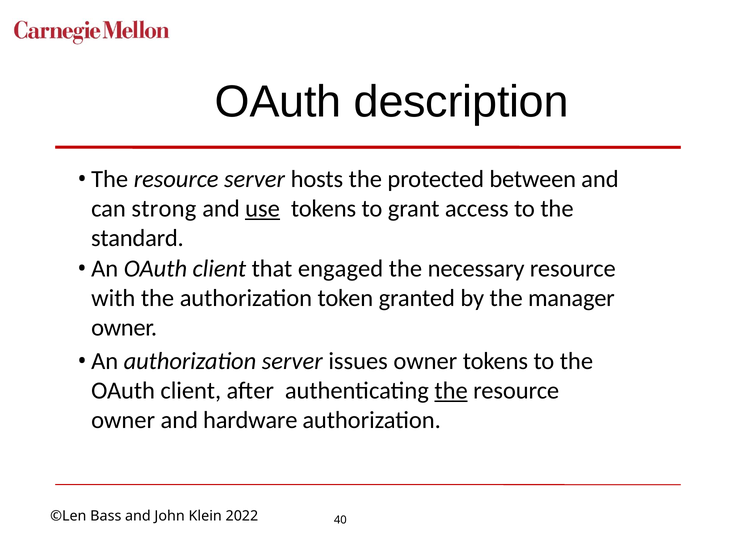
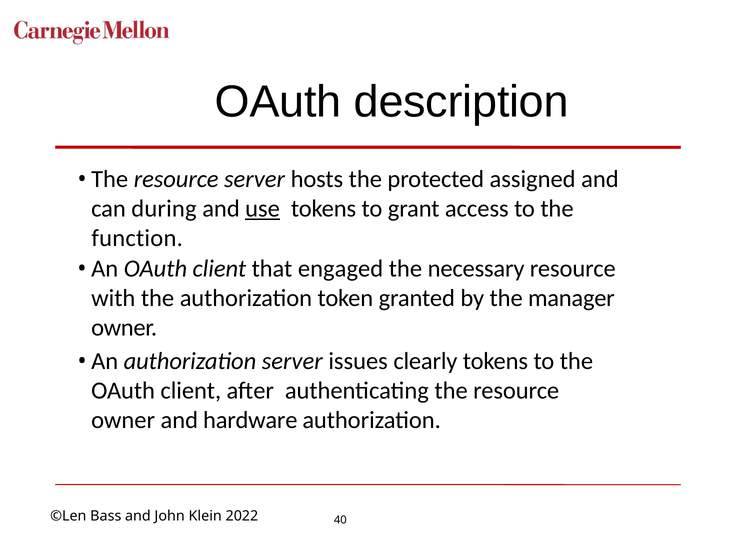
between: between -> assigned (533, 179)
strong: strong -> during (164, 209)
standard: standard -> function (137, 238)
issues owner: owner -> clearly (425, 361)
the underline: present -> none (451, 391)
